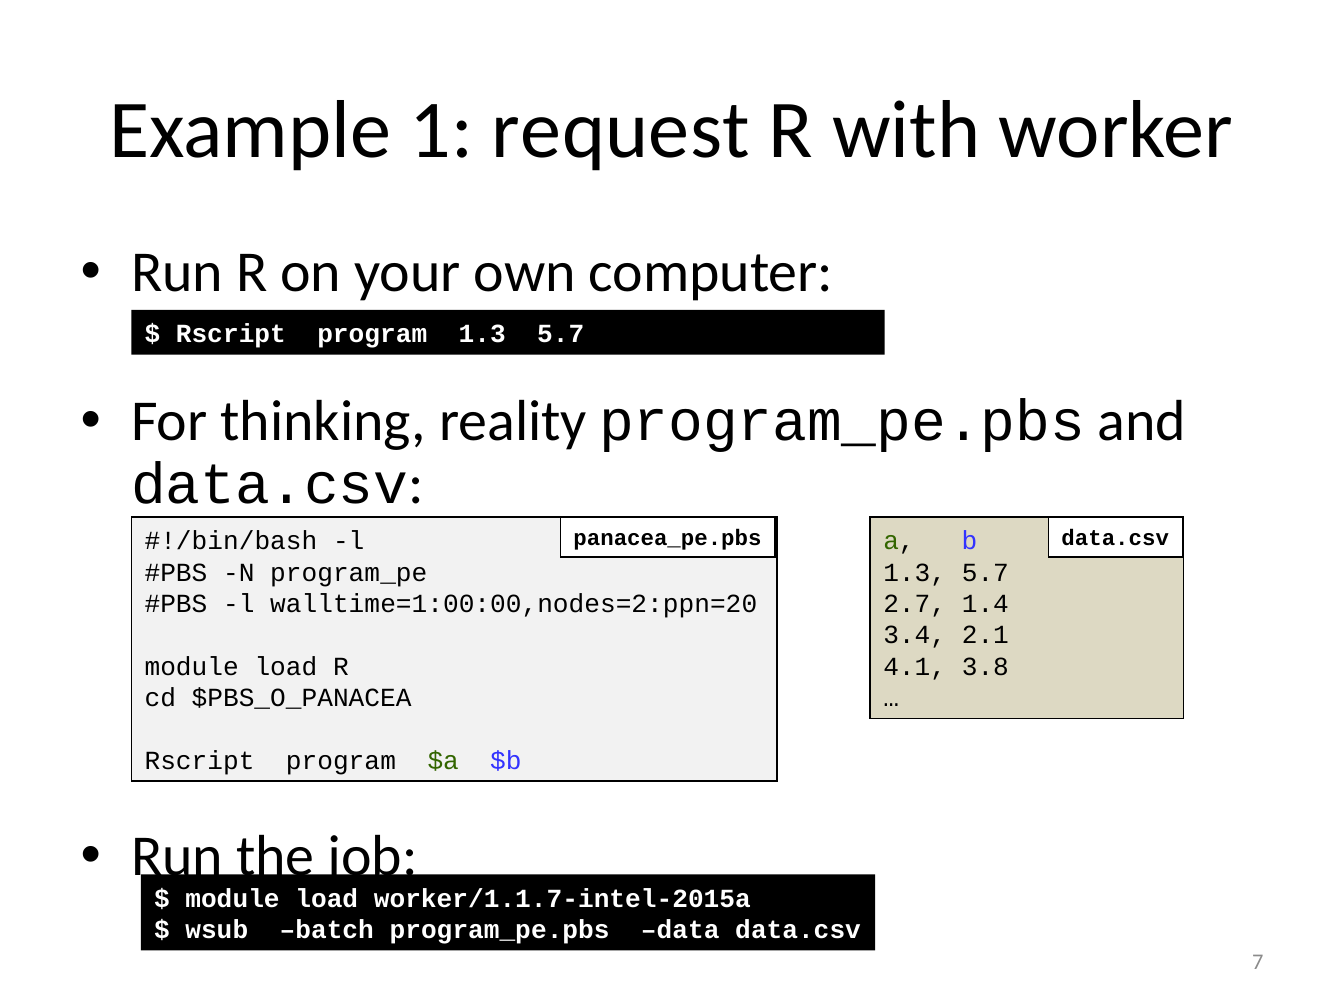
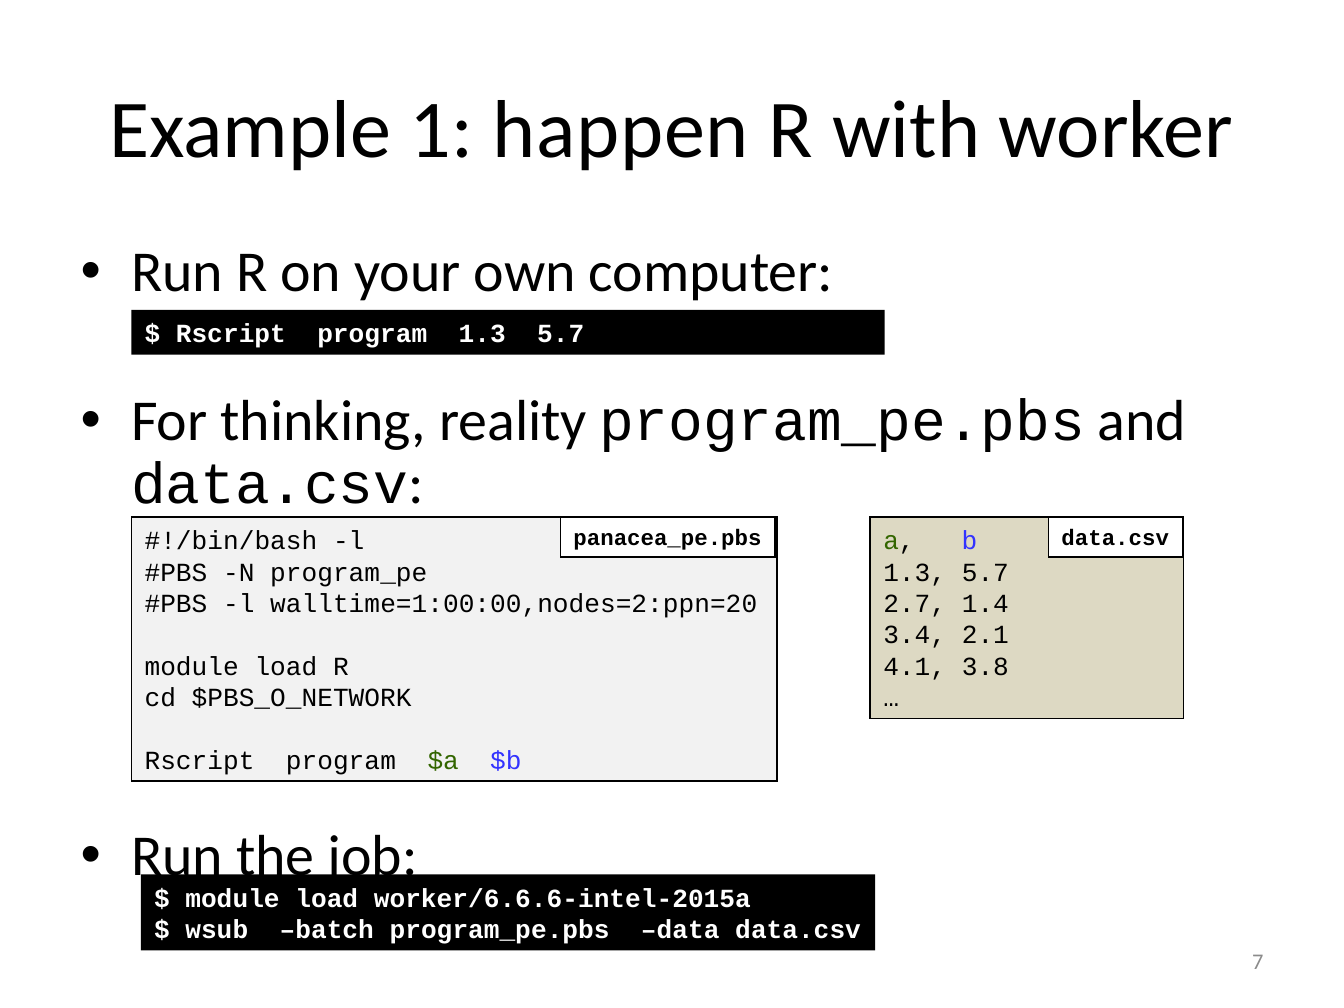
request: request -> happen (621, 130)
$PBS_O_PANACEA: $PBS_O_PANACEA -> $PBS_O_NETWORK (302, 698)
worker/1.1.7-intel-2015a: worker/1.1.7-intel-2015a -> worker/6.6.6-intel-2015a (562, 899)
